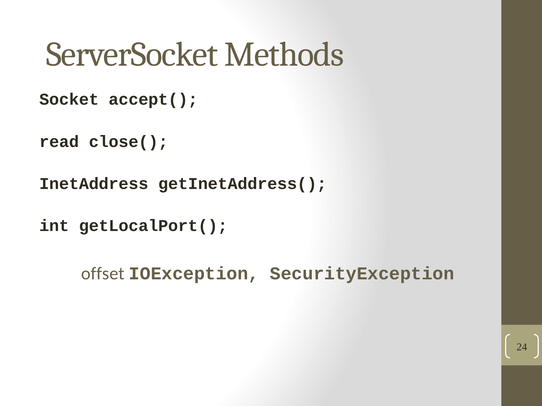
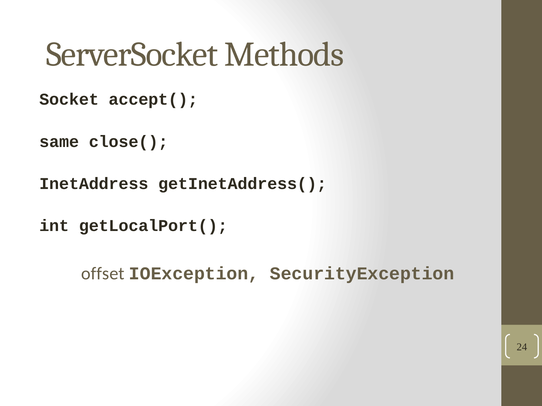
read: read -> same (59, 142)
